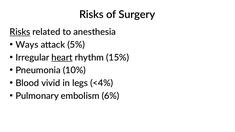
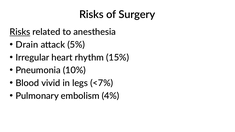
Ways: Ways -> Drain (27, 45)
heart underline: present -> none (62, 58)
<4%: <4% -> <7% (102, 83)
6%: 6% -> 4% (110, 96)
